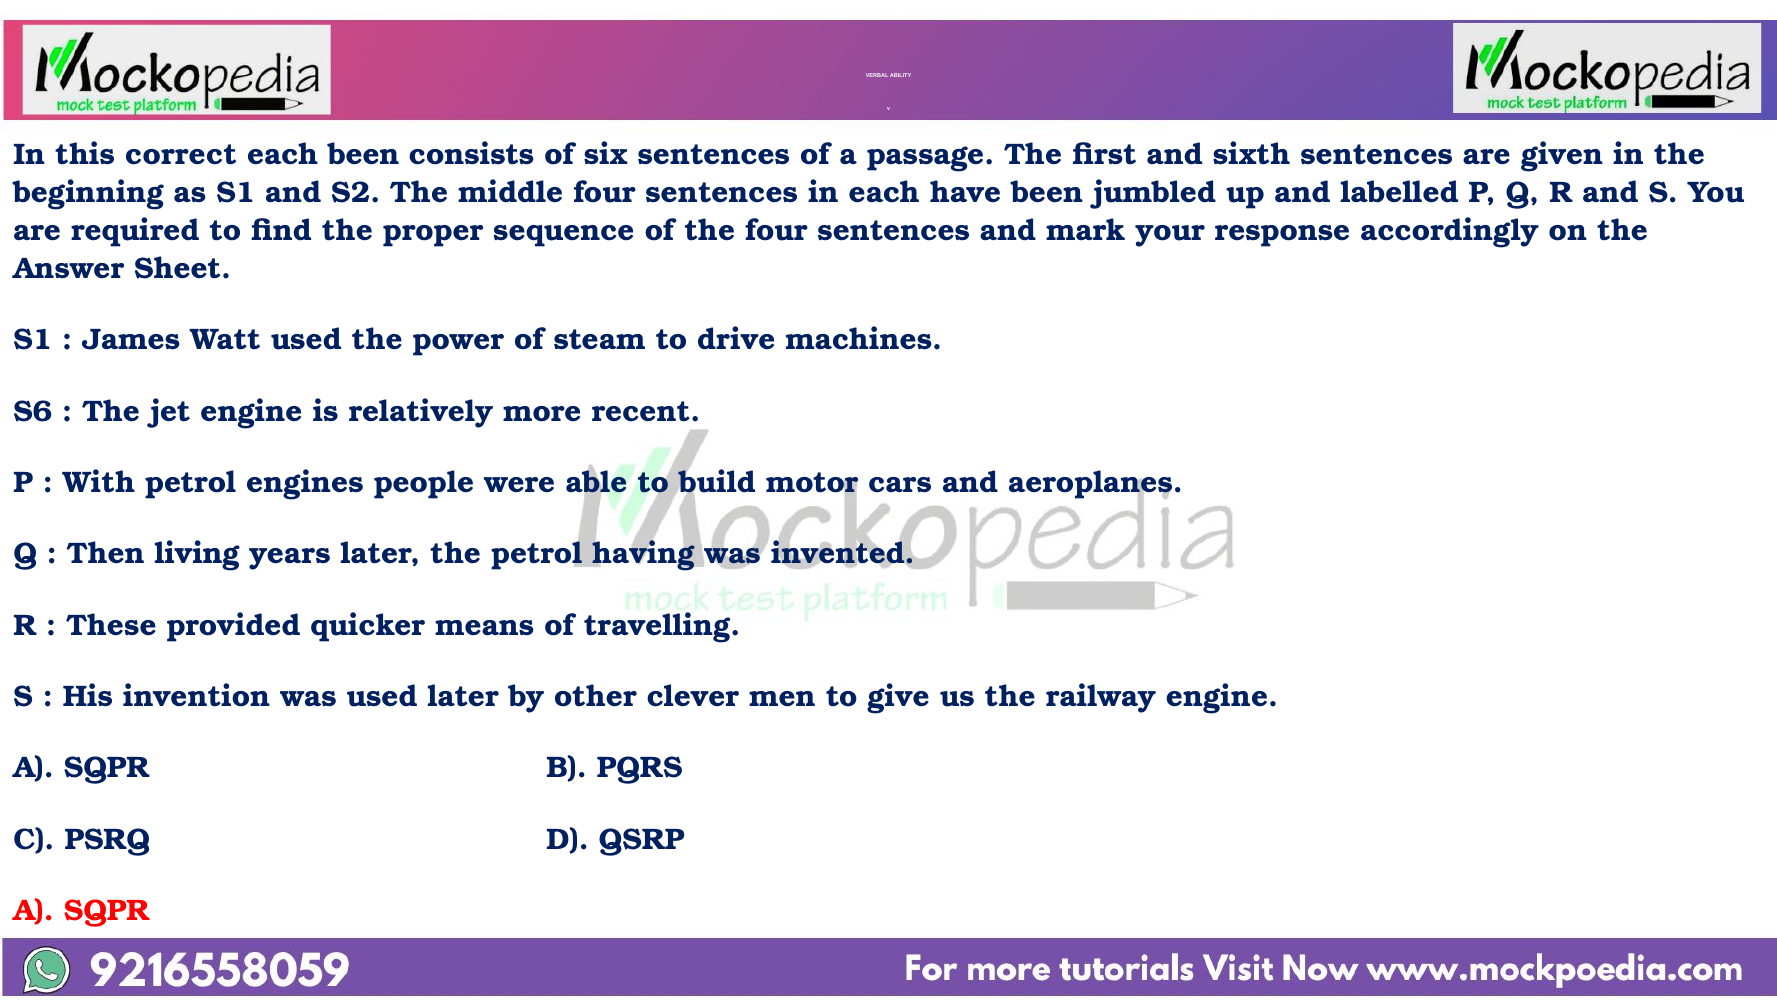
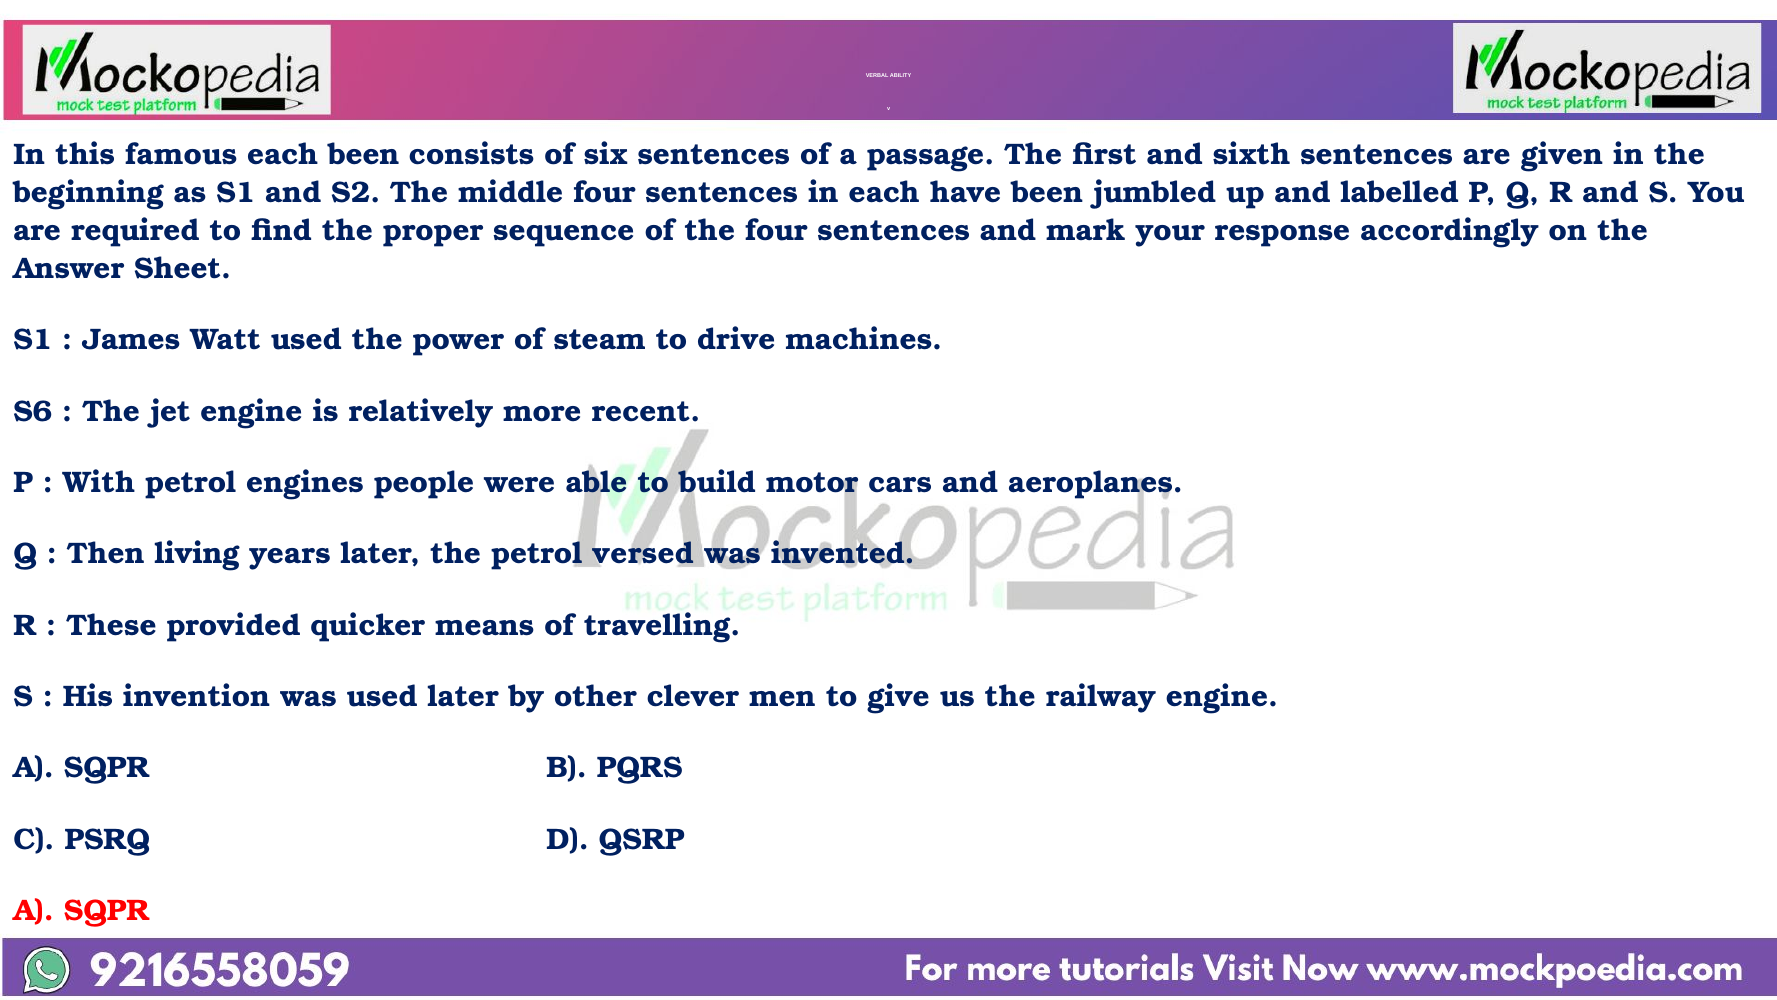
correct: correct -> famous (181, 155)
having: having -> versed (643, 554)
